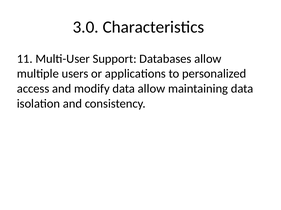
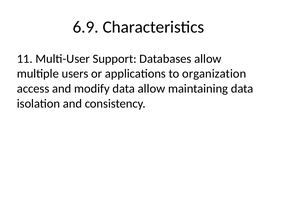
3.0: 3.0 -> 6.9 (86, 27)
personalized: personalized -> organization (214, 74)
